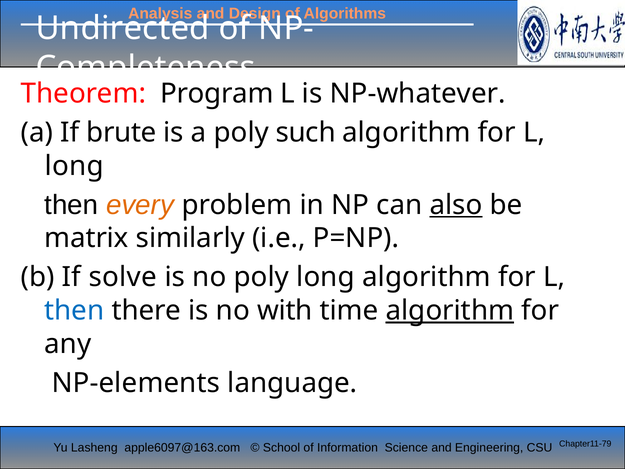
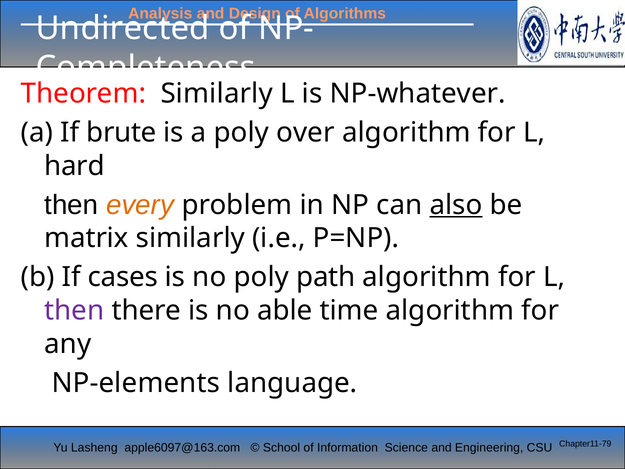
Theorem Program: Program -> Similarly (217, 94)
such: such -> over (305, 133)
long: long -> hard (74, 166)
solve: solve -> cases (123, 277)
poly long: long -> path (326, 277)
then colour: blue -> purple (74, 310)
with: with -> able (285, 310)
algorithm underline: present -> none (450, 310)
